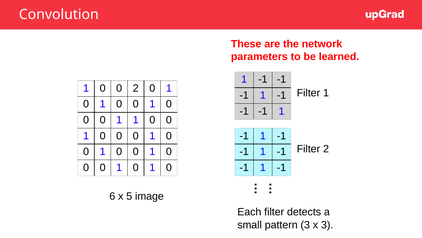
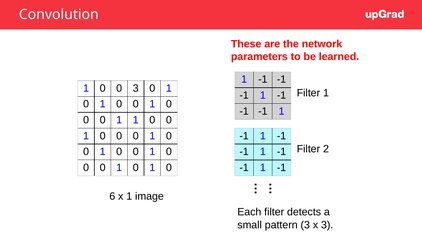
0 2: 2 -> 3 (136, 88)
x 5: 5 -> 1 (129, 196)
